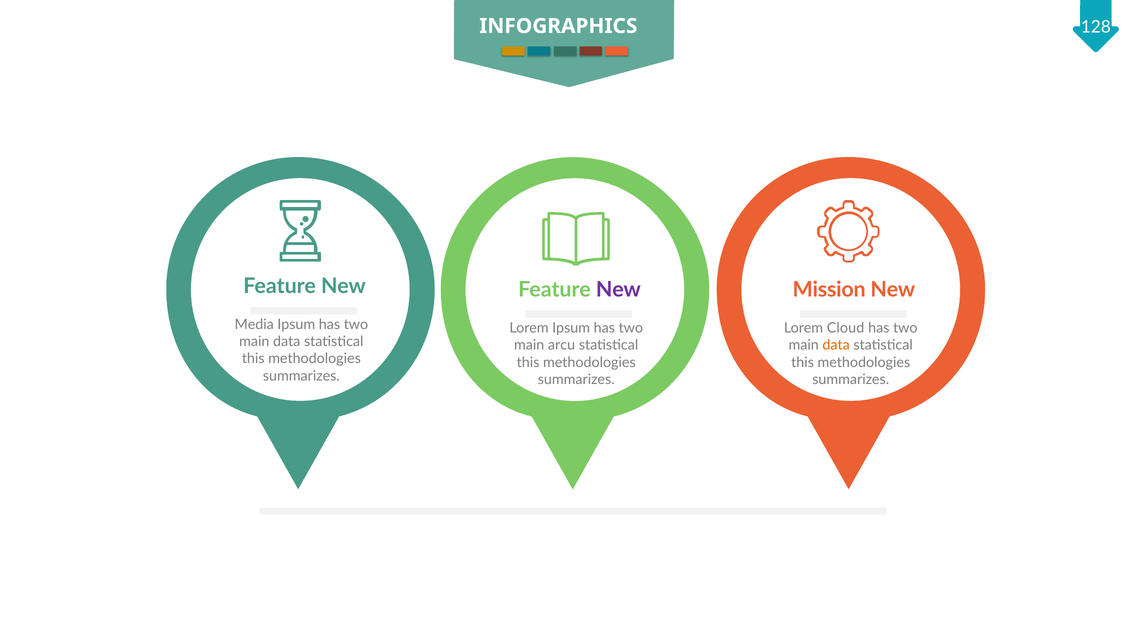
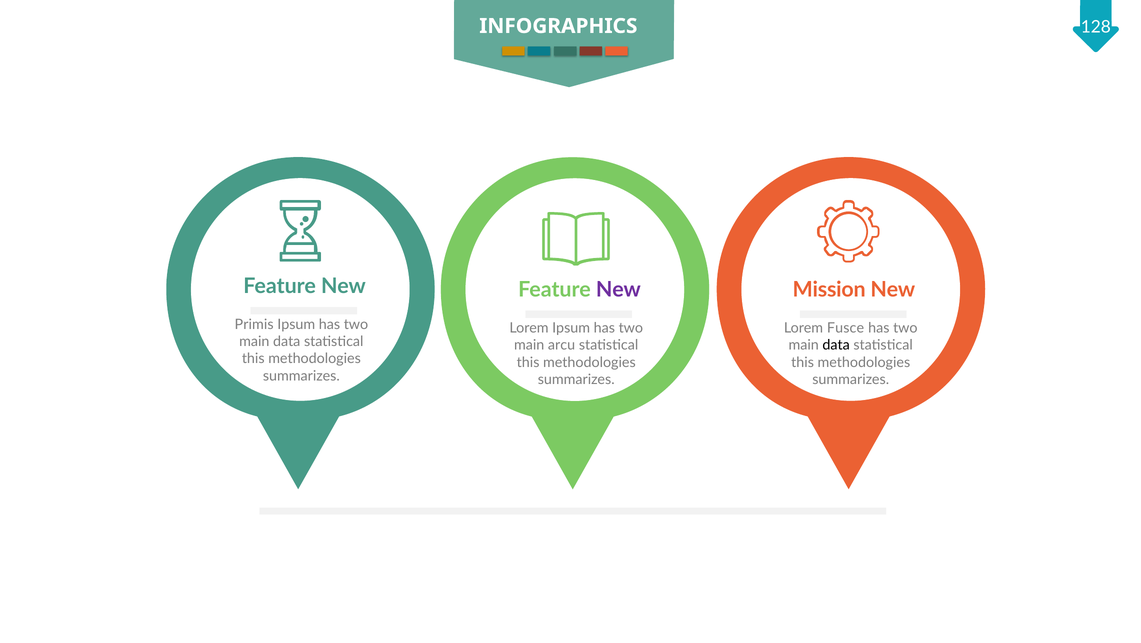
Media: Media -> Primis (254, 325)
Cloud: Cloud -> Fusce (846, 328)
data colour: orange -> black (836, 345)
